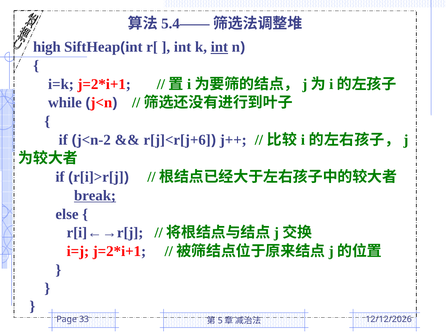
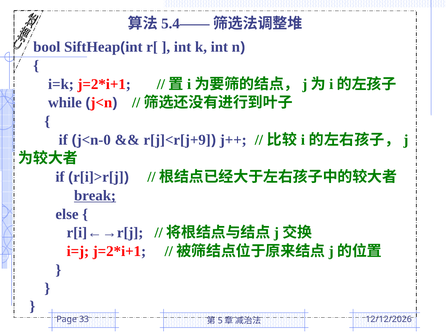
high: high -> bool (47, 47)
int underline: present -> none (219, 47)
j<n-2: j<n-2 -> j<n-0 (94, 140)
r[j]<r[j+6: r[j]<r[j+6 -> r[j]<r[j+9 (177, 140)
